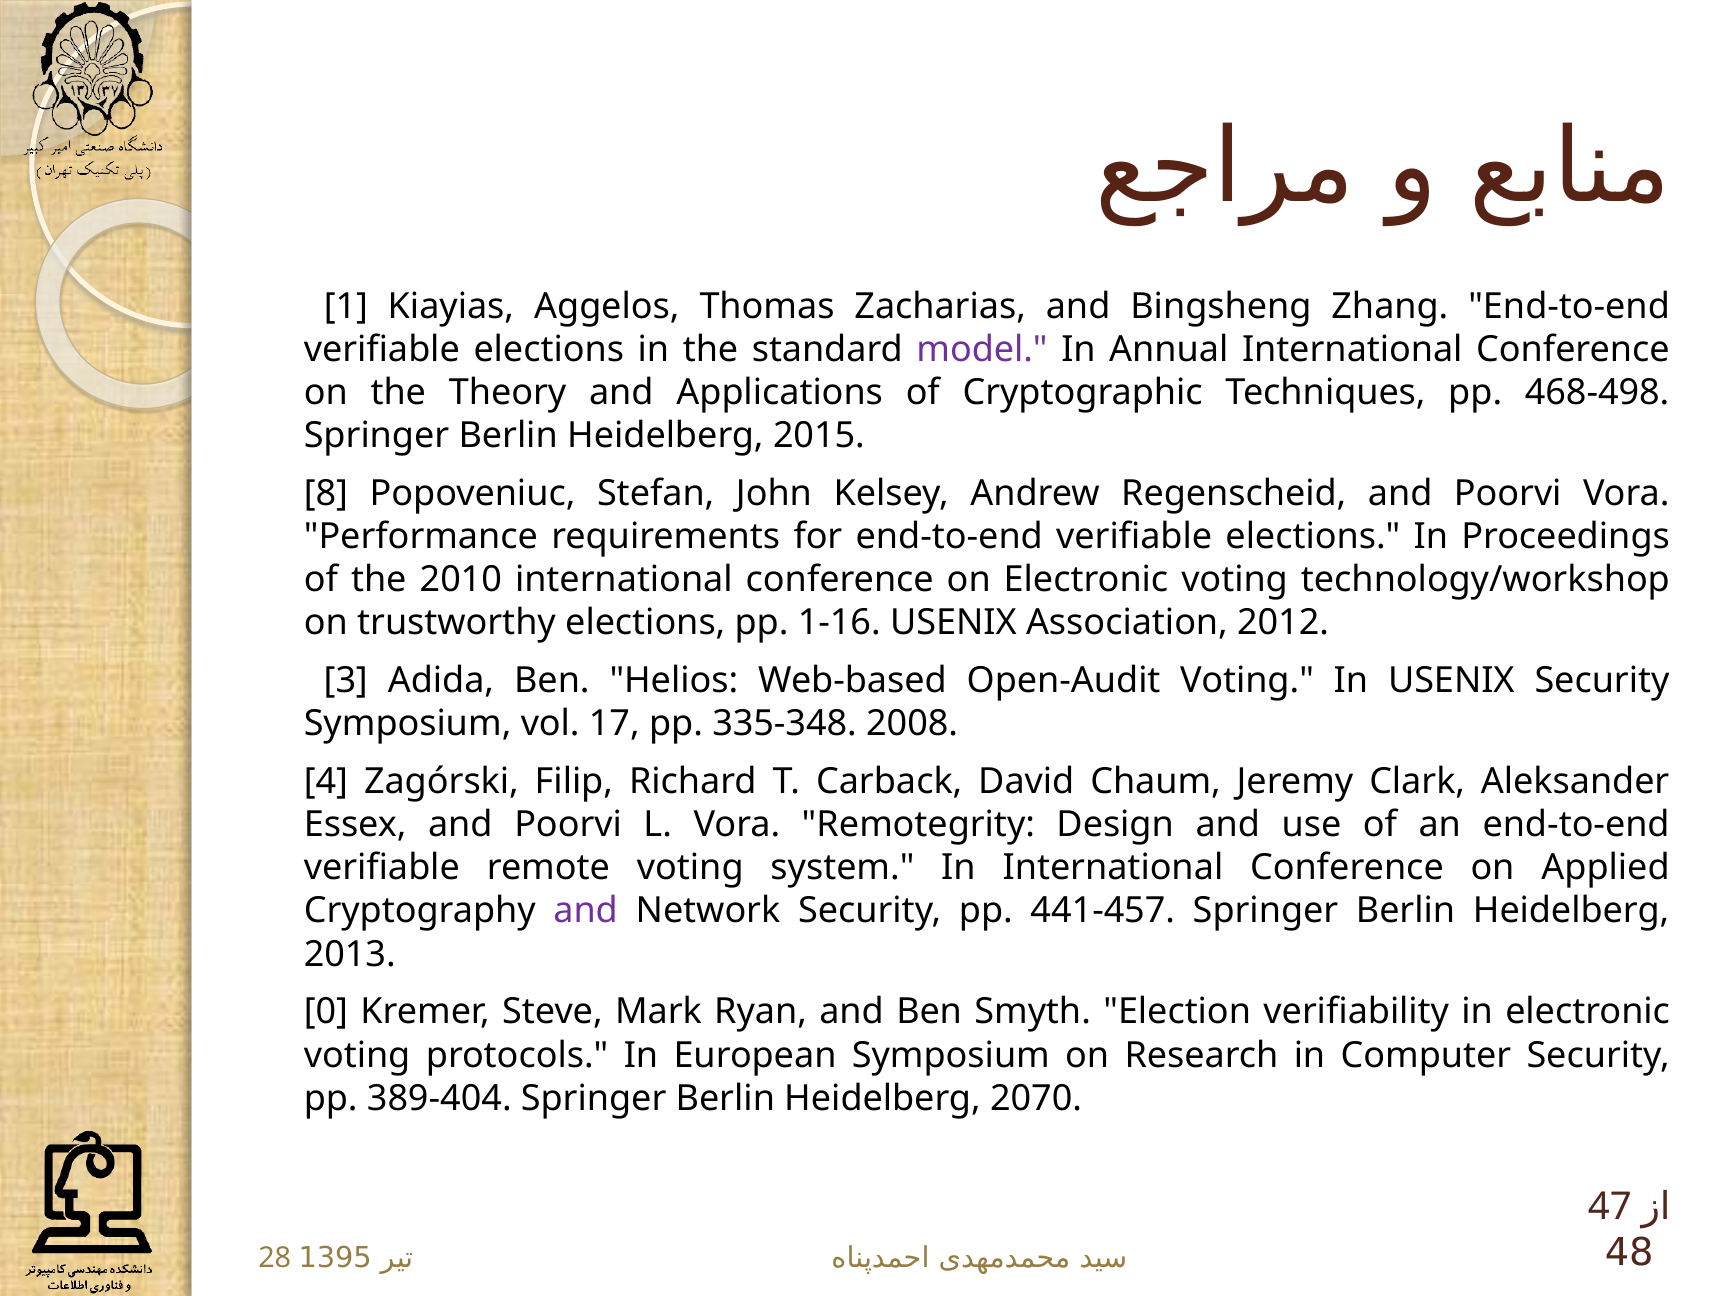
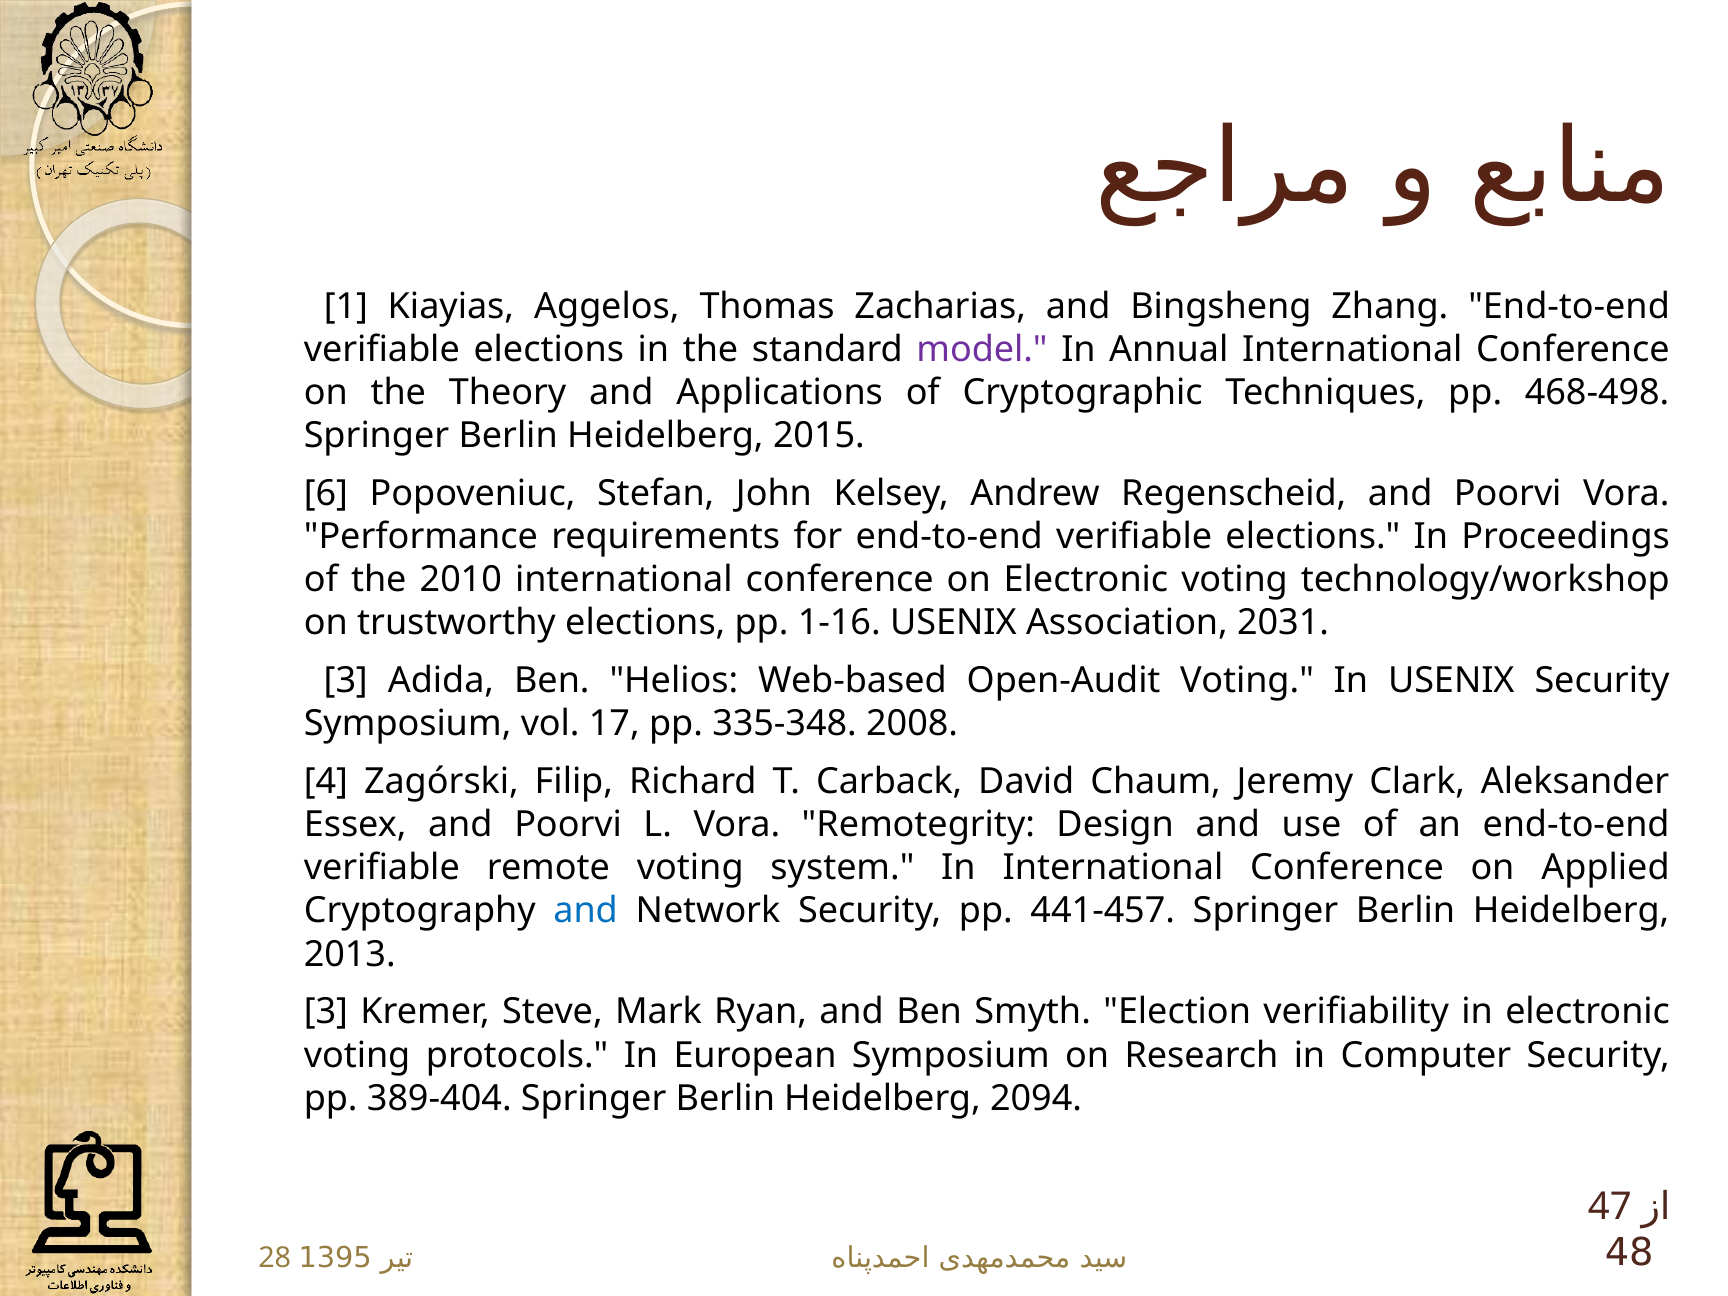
8: 8 -> 6 (326, 493)
2012: 2012 -> 2031 (1283, 623)
and colour: purple -> blue (586, 911)
0: 0 -> 3 (326, 1012)
2070: 2070 -> 2094 (1036, 1098)
